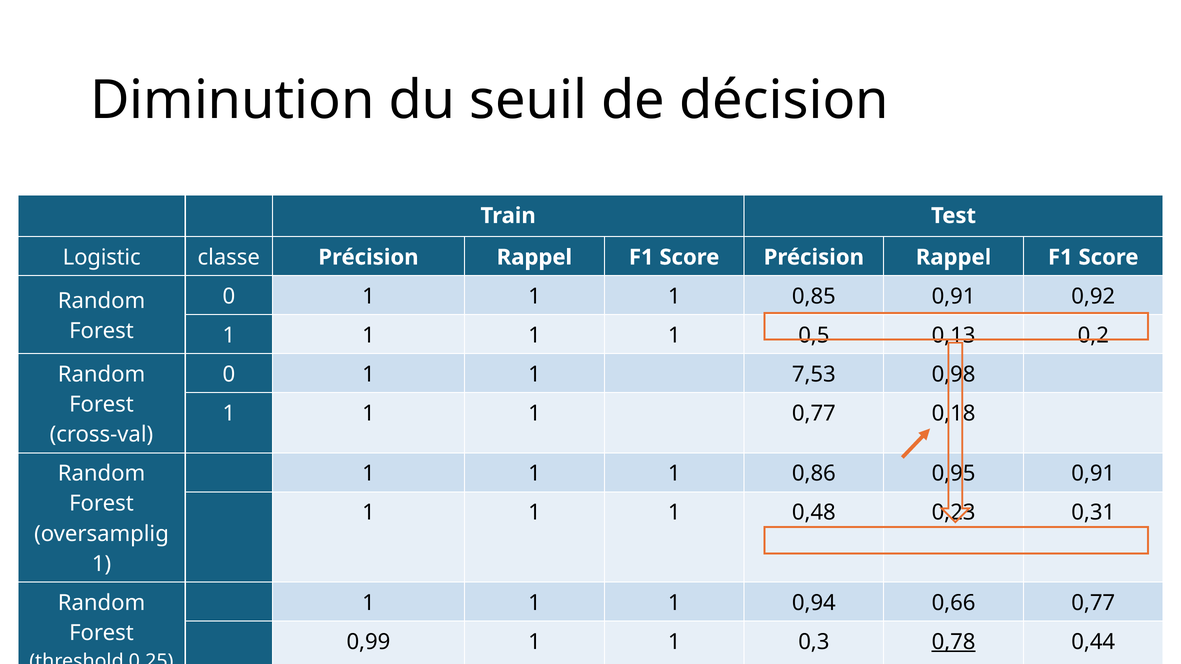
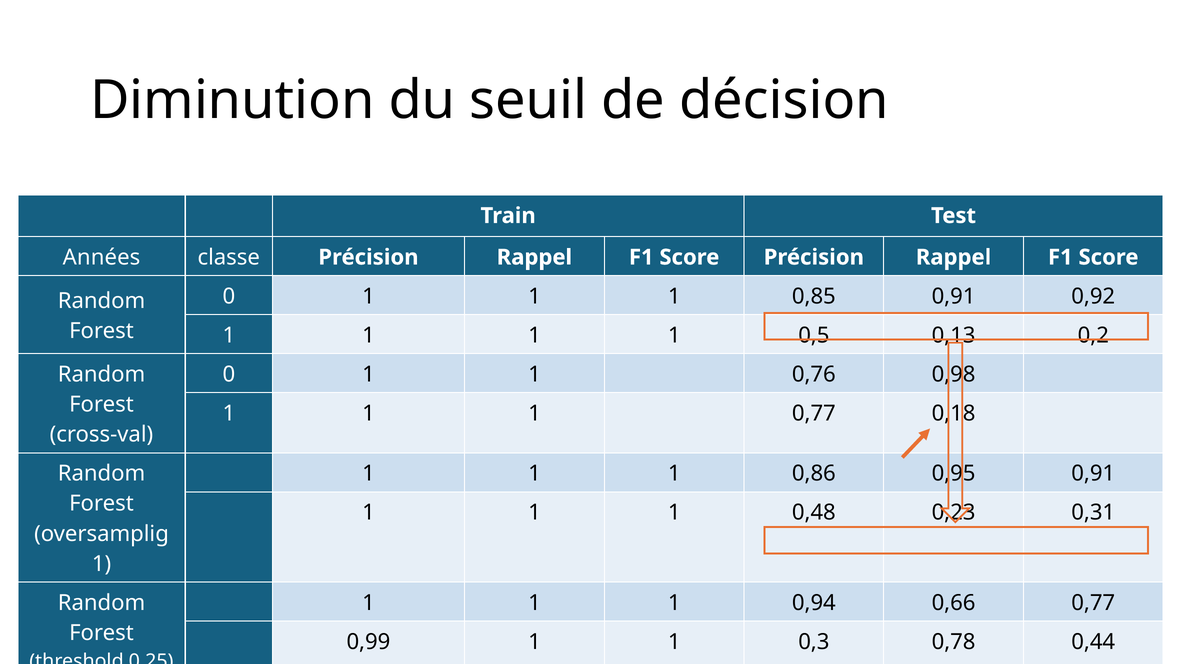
Logistic: Logistic -> Années (102, 257)
7,53: 7,53 -> 0,76 (814, 374)
0,78 underline: present -> none (954, 642)
